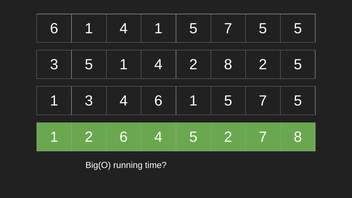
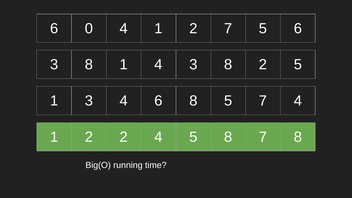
1: 1 -> 0 (89, 28)
5: 5 -> 2 (193, 28)
5 5: 5 -> 6 (298, 28)
5: 5 -> 8 (89, 65)
4 2: 2 -> 3 (193, 65)
4 6 1: 1 -> 8 (193, 101)
5: 5 -> 4 (298, 101)
2 6: 6 -> 2 (124, 137)
5 2: 2 -> 8 (228, 137)
